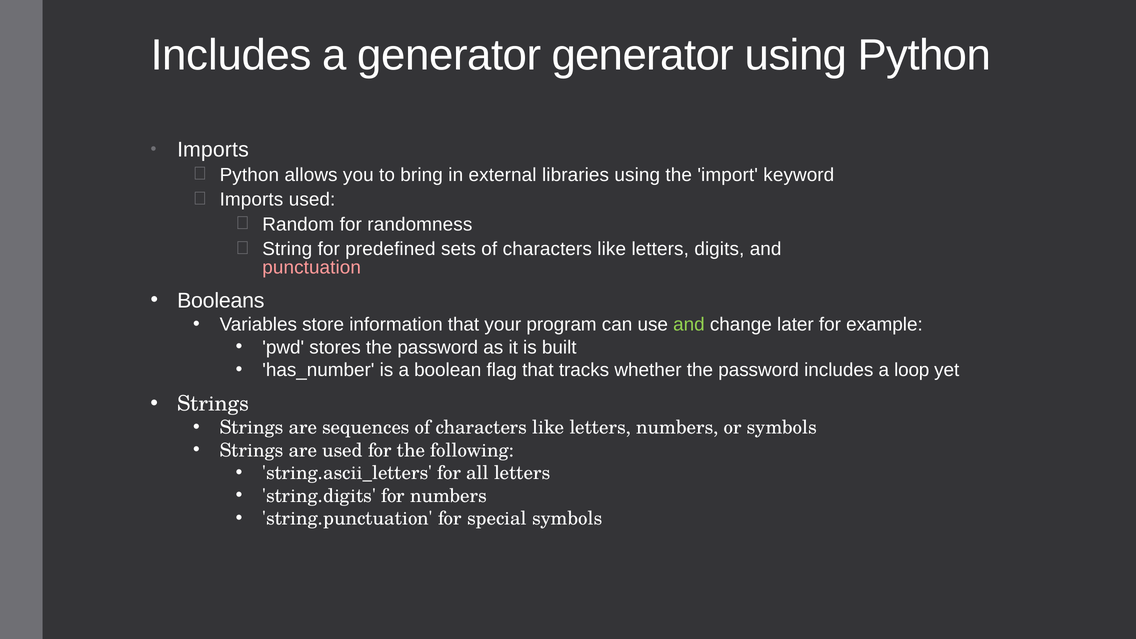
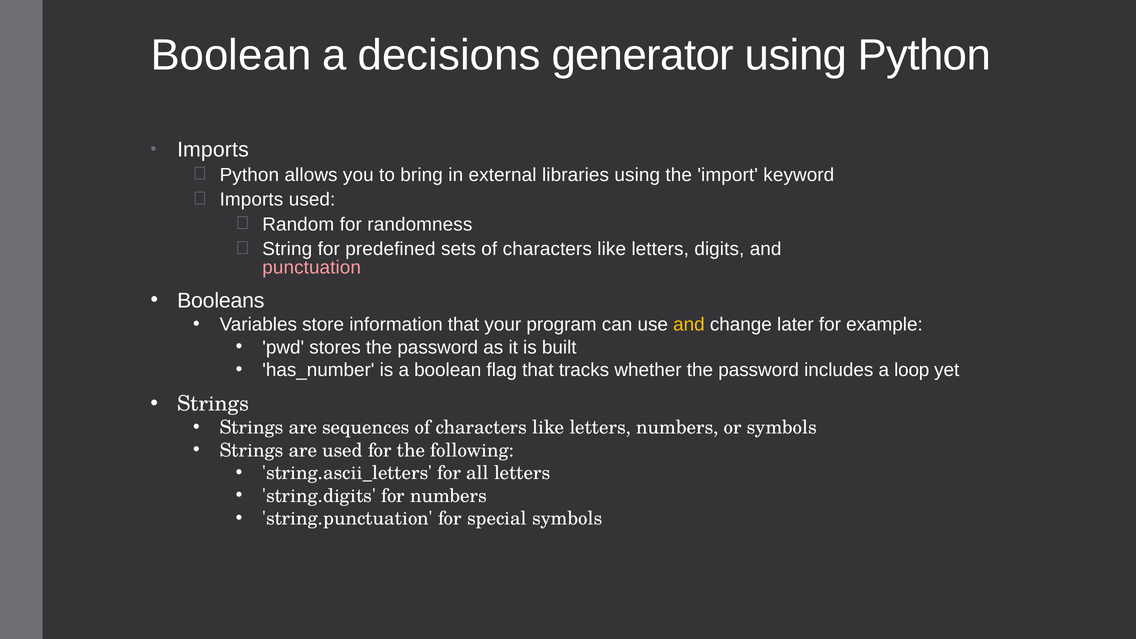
Includes: Includes -> Boolean (231, 55)
a generator: generator -> decisions (449, 55)
and colour: light green -> yellow (689, 325)
